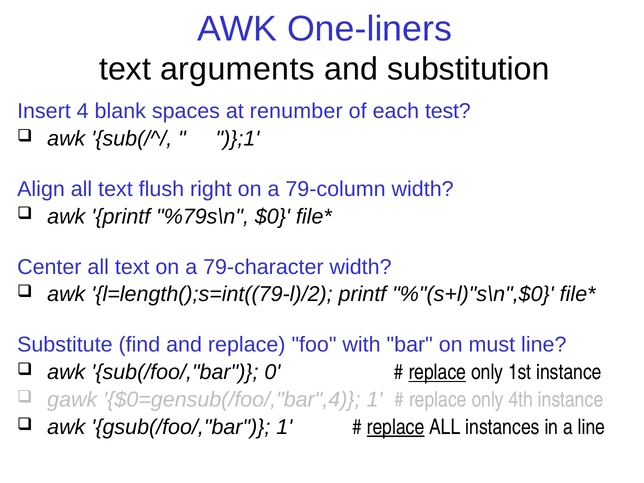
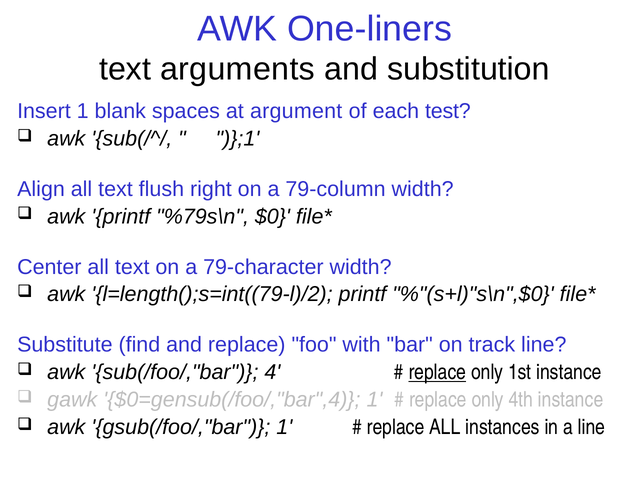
Insert 4: 4 -> 1 (83, 111)
renumber: renumber -> argument (296, 111)
must: must -> track (492, 345)
0: 0 -> 4 (272, 372)
replace underline: present -> none (396, 427)
